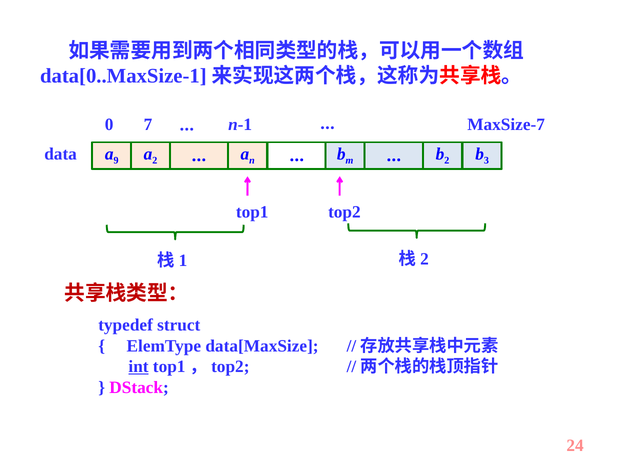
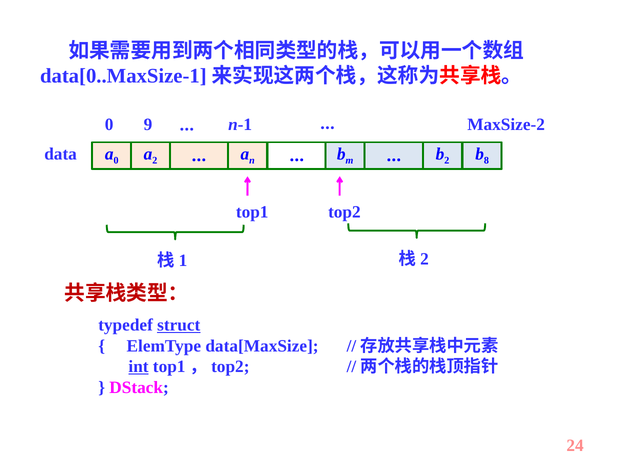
7: 7 -> 9 (148, 125)
MaxSize-7: MaxSize-7 -> MaxSize-2 (506, 125)
9: 9 -> 0 (116, 161)
3: 3 -> 8 (486, 161)
struct underline: none -> present (179, 325)
